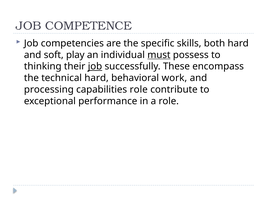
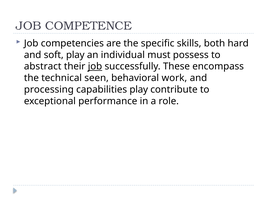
must underline: present -> none (159, 55)
thinking: thinking -> abstract (43, 67)
technical hard: hard -> seen (97, 78)
capabilities role: role -> play (139, 90)
